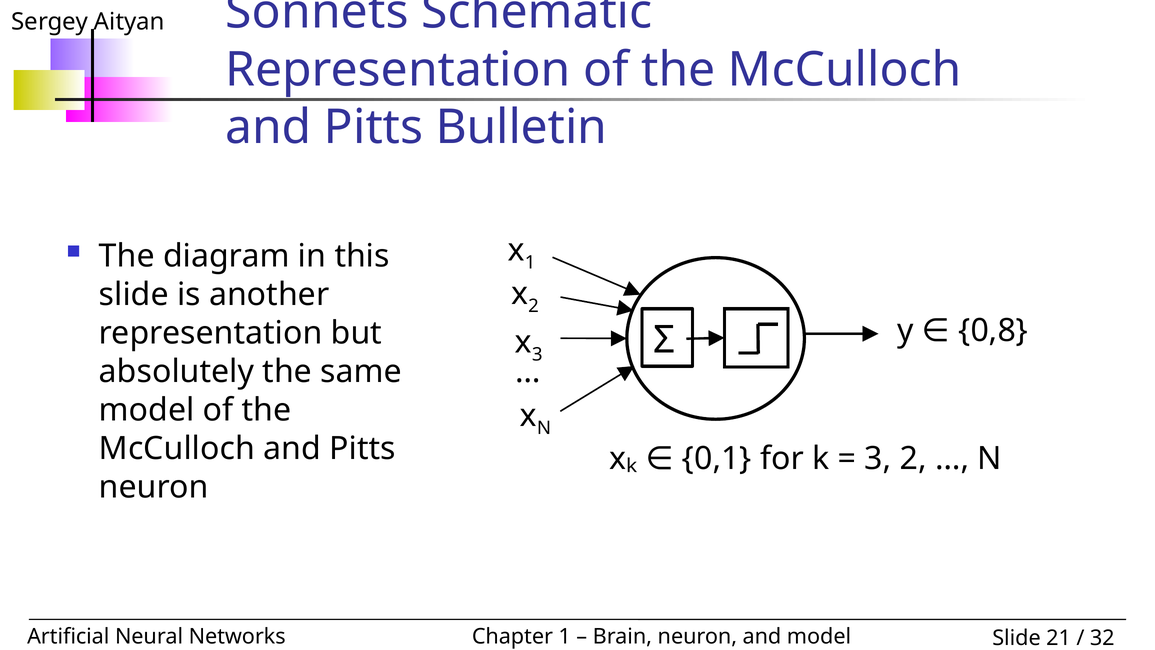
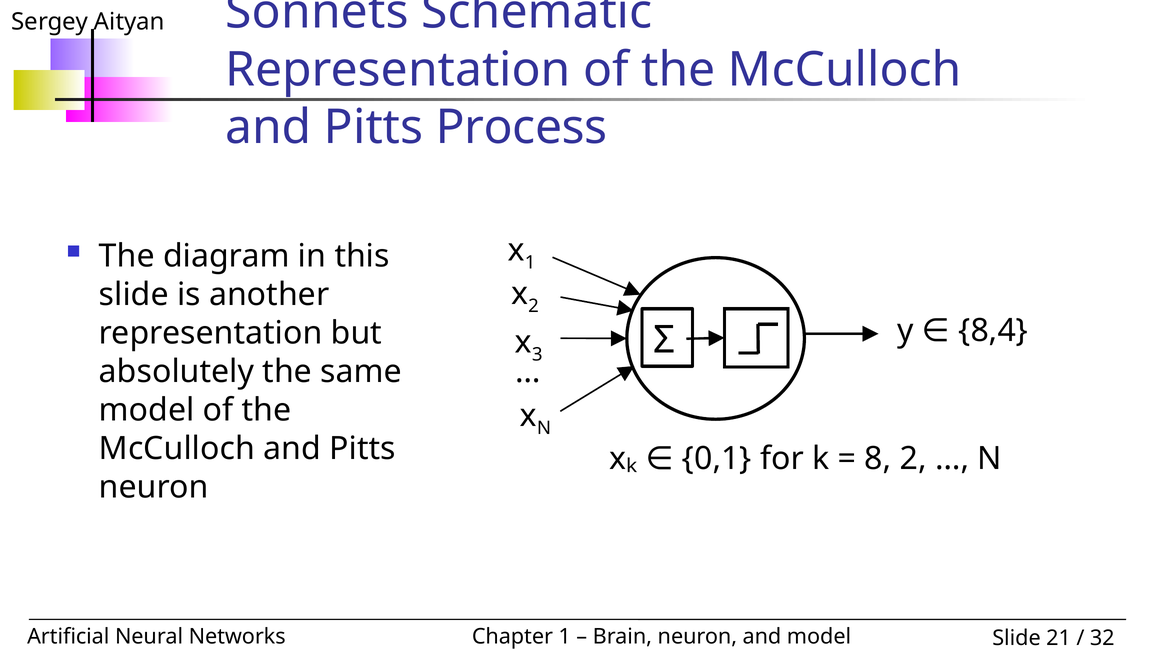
Bulletin: Bulletin -> Process (522, 127)
0,8: 0,8 -> 8,4 (993, 331)
3: 3 -> 8 (878, 458)
